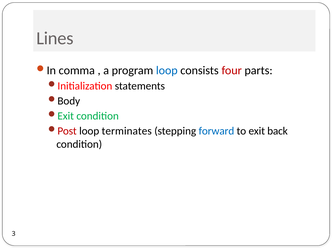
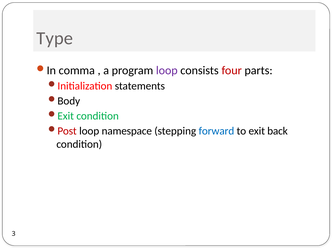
Lines: Lines -> Type (55, 38)
loop colour: blue -> purple (167, 71)
terminates: terminates -> namespace (127, 131)
